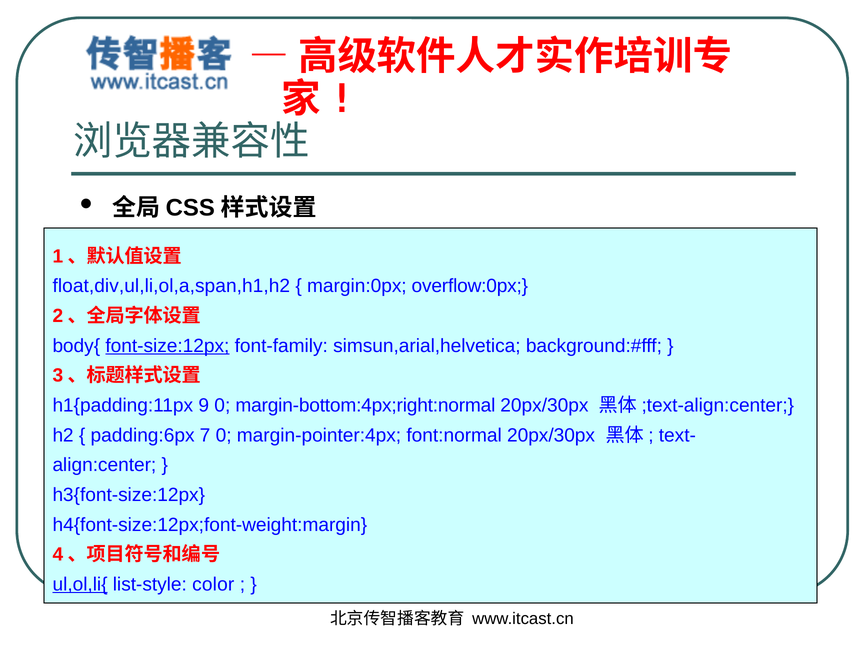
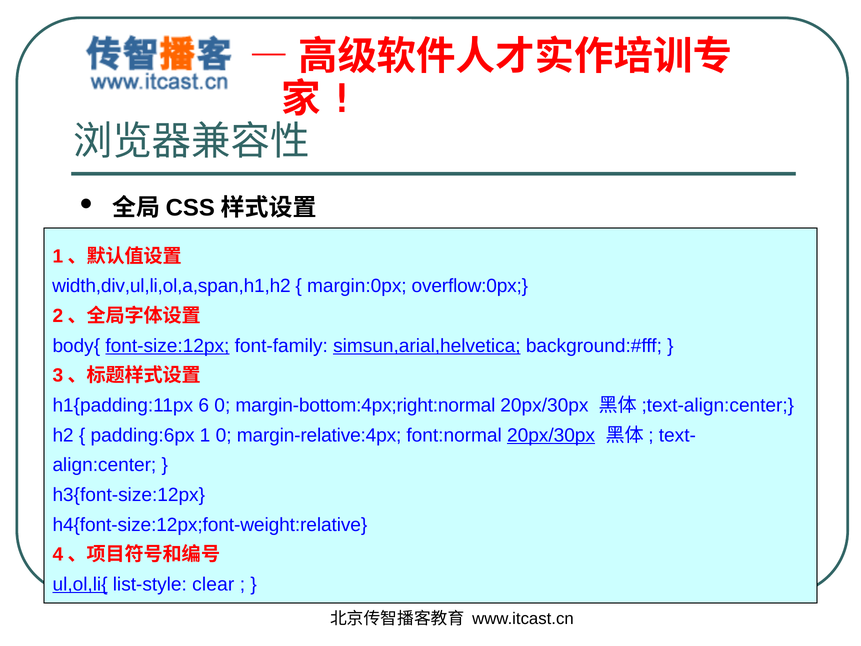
float,div,ul,li,ol,a,span,h1,h2: float,div,ul,li,ol,a,span,h1,h2 -> width,div,ul,li,ol,a,span,h1,h2 (171, 286)
simsun,arial,helvetica underline: none -> present (427, 346)
9: 9 -> 6 (204, 405)
7: 7 -> 1 (205, 435)
margin-pointer:4px: margin-pointer:4px -> margin-relative:4px (319, 435)
20px/30px underline: none -> present (551, 435)
h4{font-size:12px;font-weight:margin: h4{font-size:12px;font-weight:margin -> h4{font-size:12px;font-weight:relative (210, 525)
color: color -> clear (213, 584)
